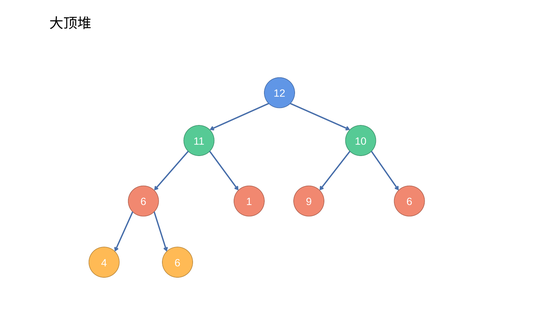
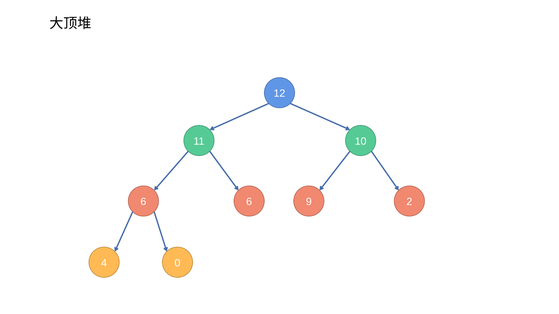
6 1: 1 -> 6 (249, 202)
9 6: 6 -> 2 (409, 202)
4 6: 6 -> 0 (177, 263)
